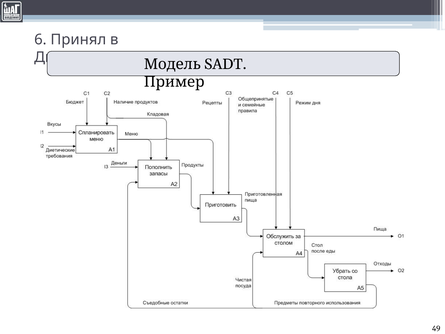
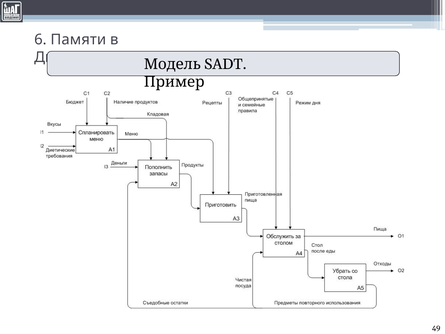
Принял: Принял -> Памяти (78, 40)
